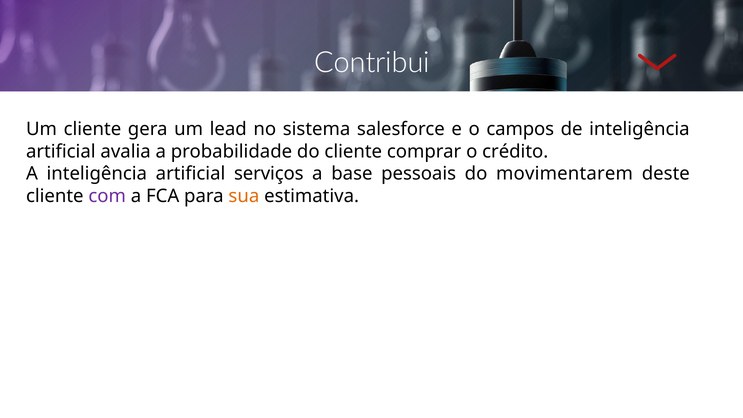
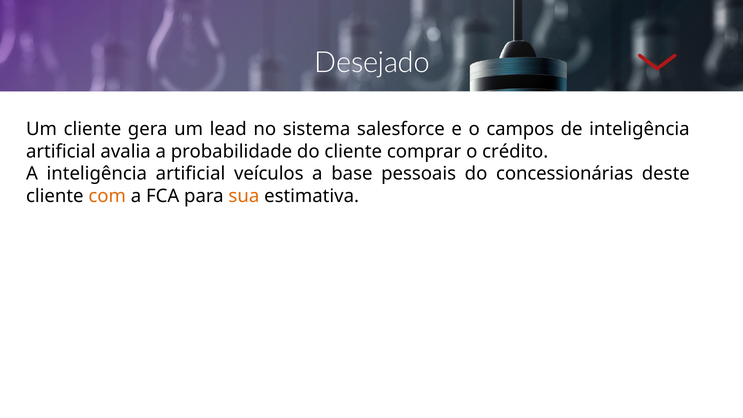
Contribui: Contribui -> Desejado (372, 63)
serviços: serviços -> veículos (269, 174)
movimentarem: movimentarem -> concessionárias (565, 174)
com colour: purple -> orange (107, 196)
